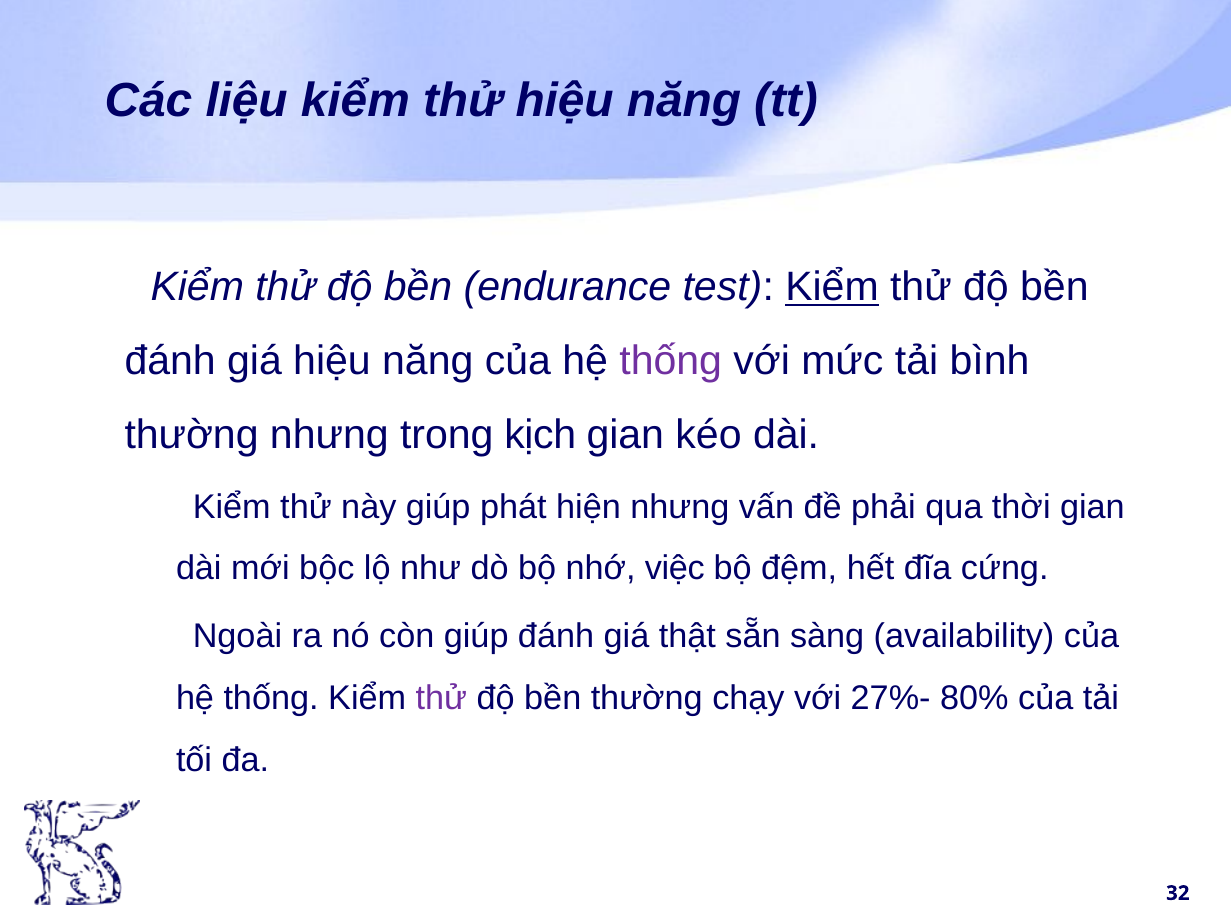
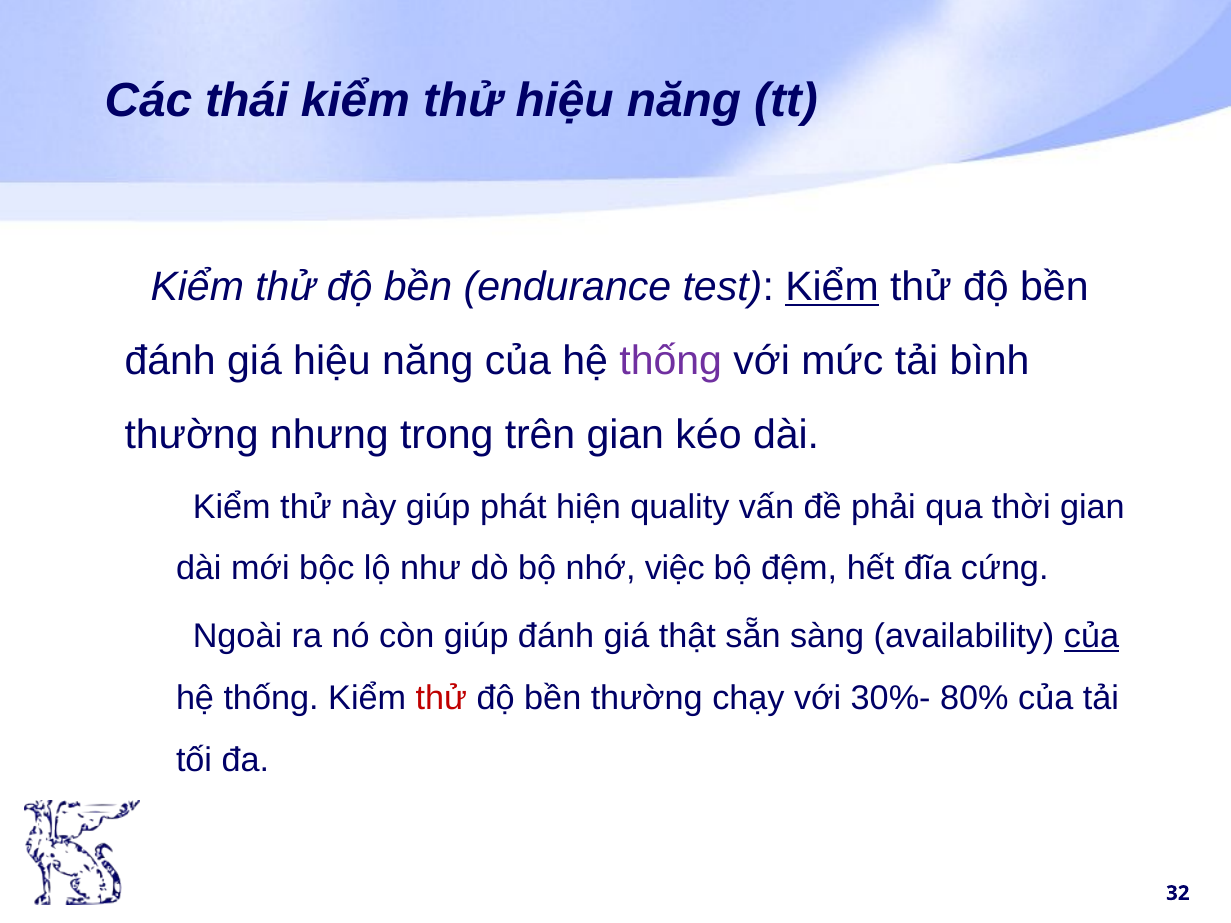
liệu: liệu -> thái (247, 101)
kịch: kịch -> trên (540, 435)
hiện nhưng: nhưng -> quality (680, 507)
của underline: none -> present (1092, 637)
thử colour: purple -> red (441, 698)
27%-: 27%- -> 30%- (891, 698)
